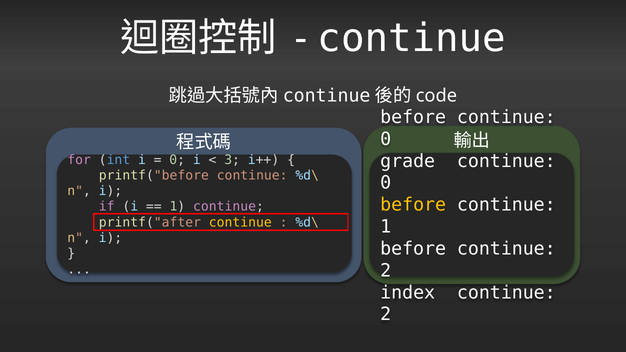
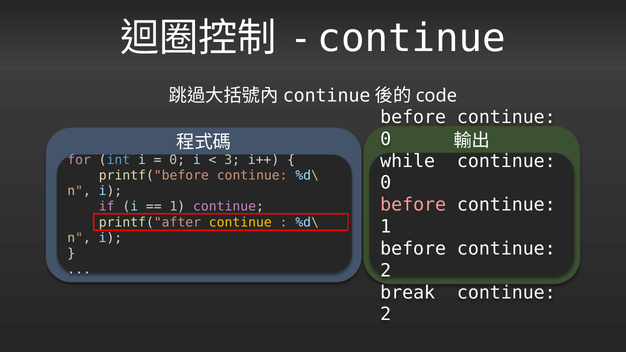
grade: grade -> while (408, 161)
before colour: yellow -> pink (413, 205)
index: index -> break (408, 293)
